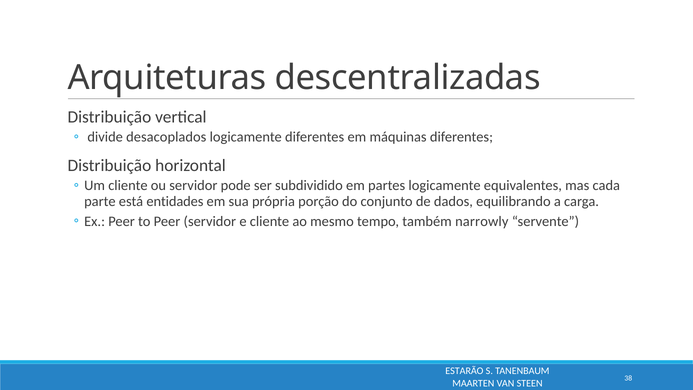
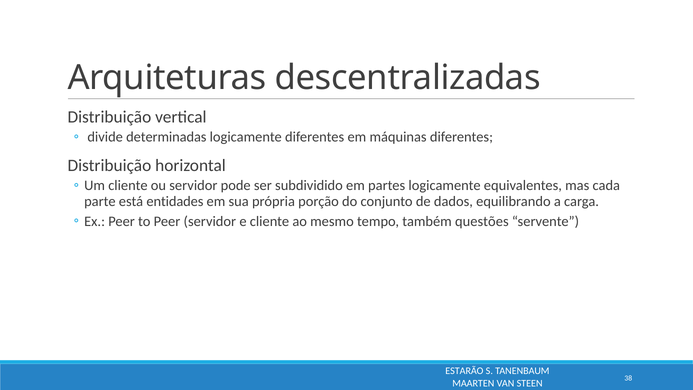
desacoplados: desacoplados -> determinadas (166, 137)
narrowly: narrowly -> questões (482, 221)
